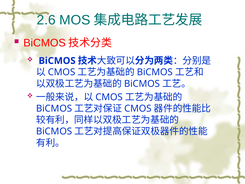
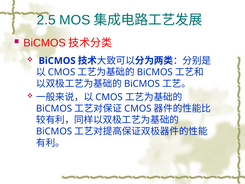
2.6: 2.6 -> 2.5 (46, 20)
